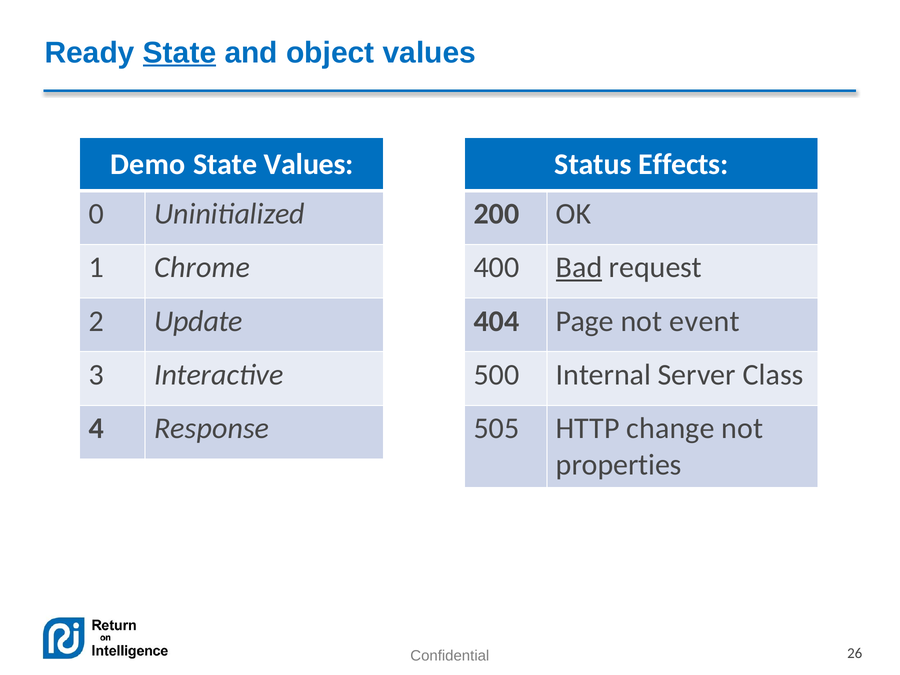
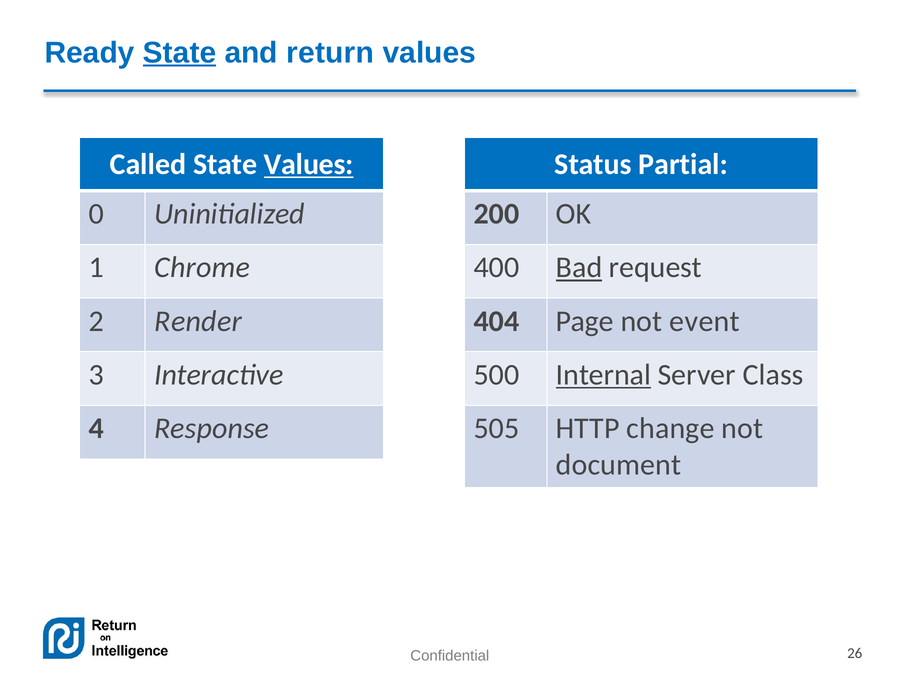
object: object -> return (330, 53)
Demo: Demo -> Called (148, 164)
Values underline: none -> present (309, 164)
Effects: Effects -> Partial (683, 164)
Update: Update -> Render (198, 321)
Internal underline: none -> present (603, 375)
properties: properties -> document (619, 465)
